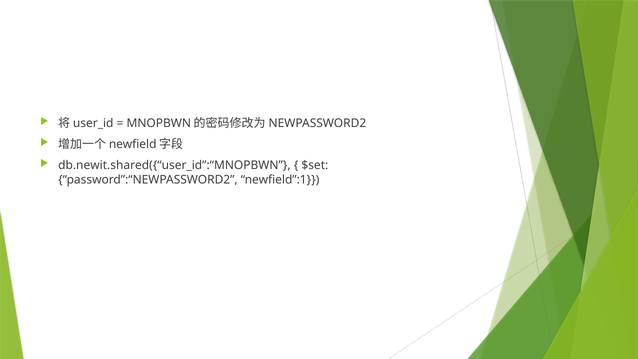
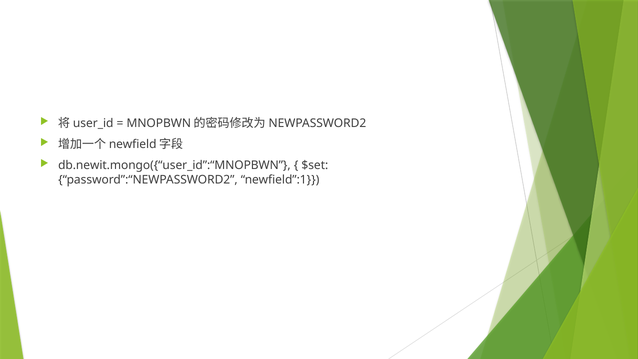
db.newit.shared({“user_id”:“MNOPBWN: db.newit.shared({“user_id”:“MNOPBWN -> db.newit.mongo({“user_id”:“MNOPBWN (174, 165)
